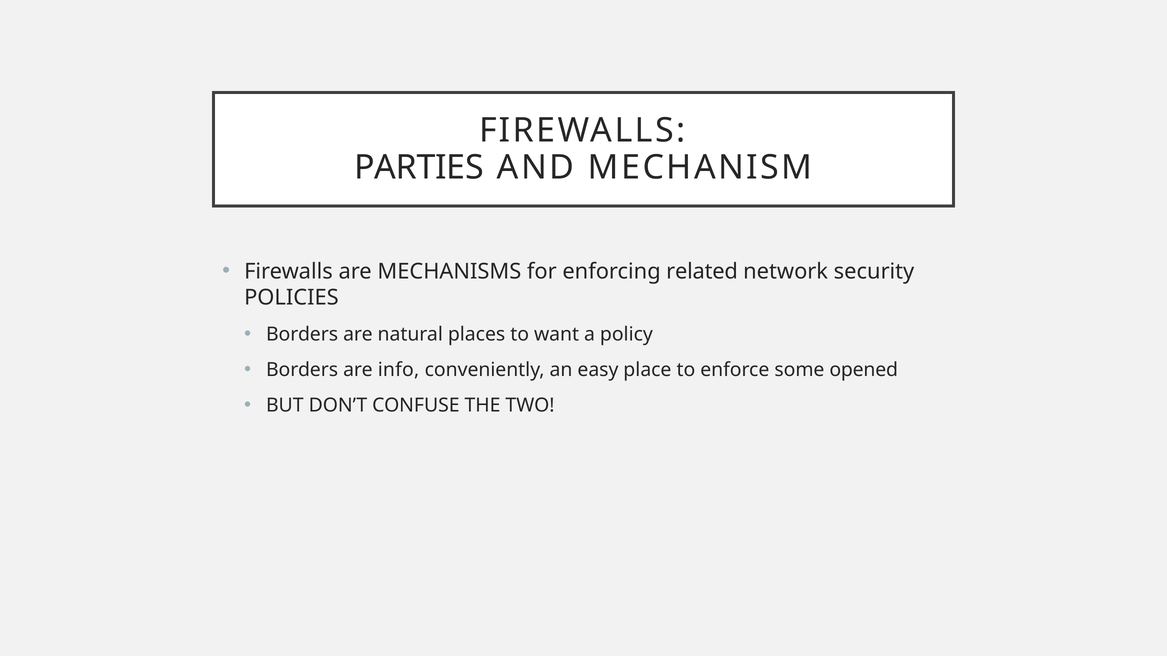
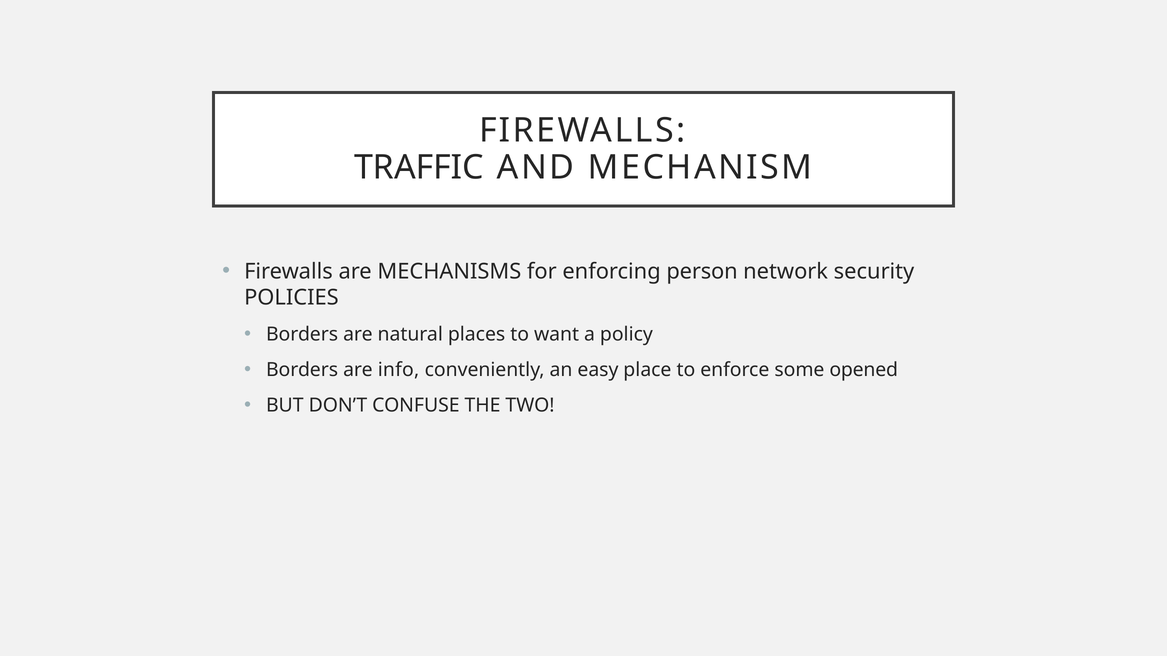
PARTIES: PARTIES -> TRAFFIC (419, 167)
related: related -> person (702, 272)
